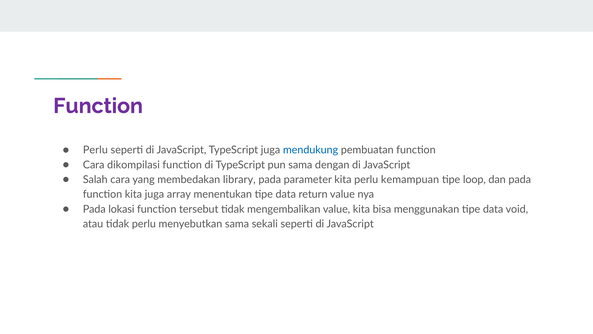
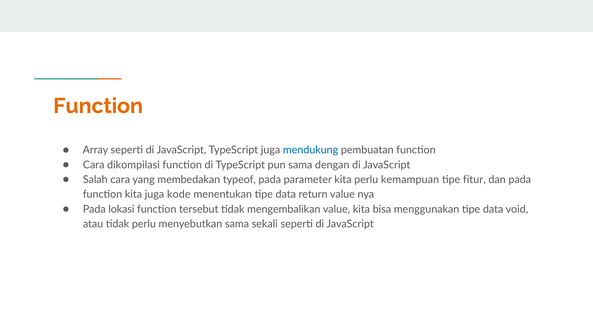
Function colour: purple -> orange (98, 106)
Perlu: Perlu -> Array (95, 150)
library: library -> typeof (239, 179)
loop: loop -> fitur (474, 179)
array: array -> kode (179, 194)
